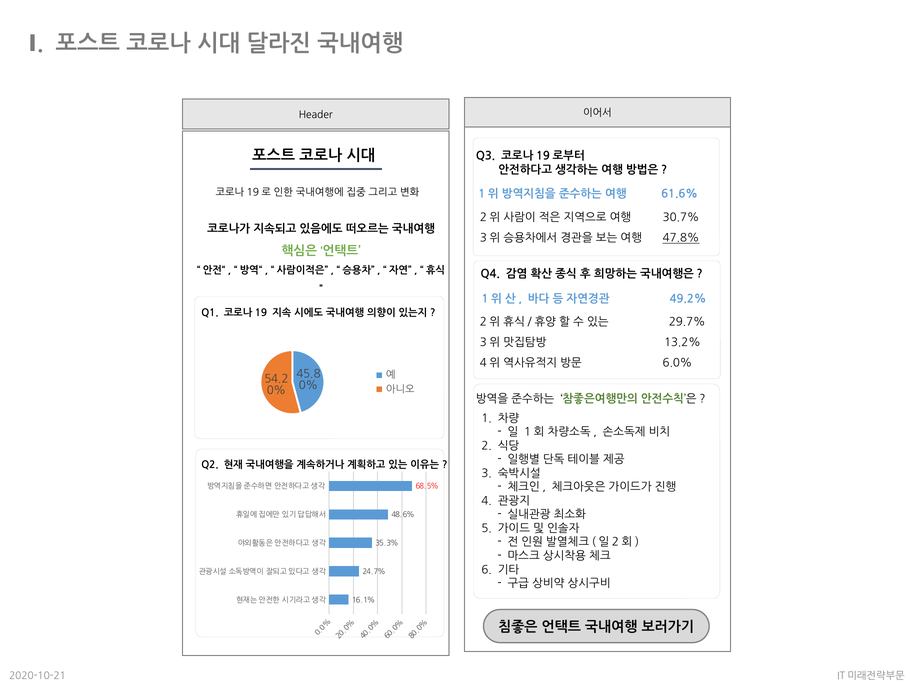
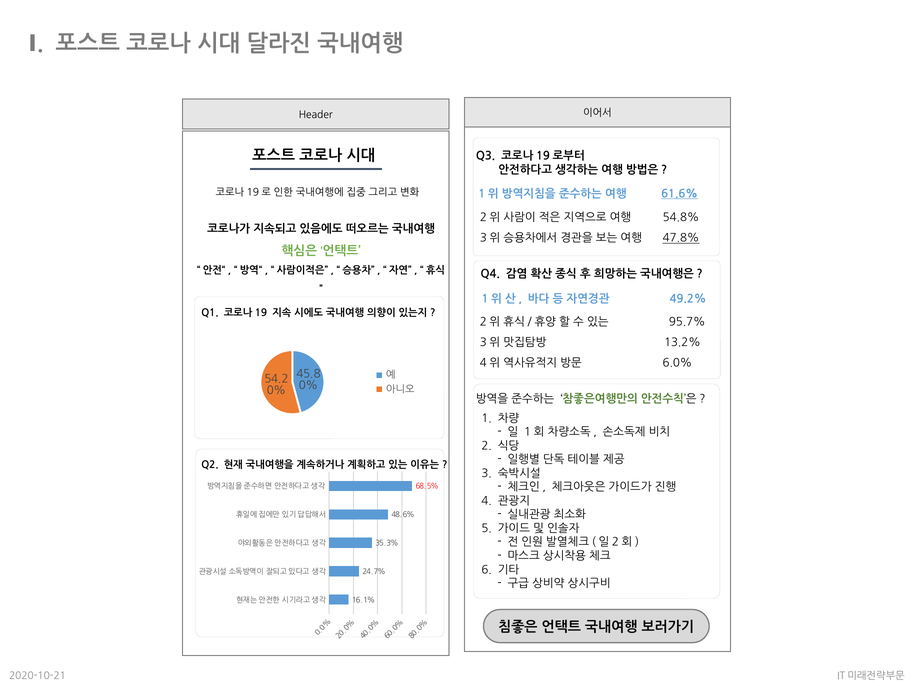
61.6% underline: none -> present (680, 194)
30.7%: 30.7% -> 54.8% (681, 217)
29.7%: 29.7% -> 95.7% (687, 322)
